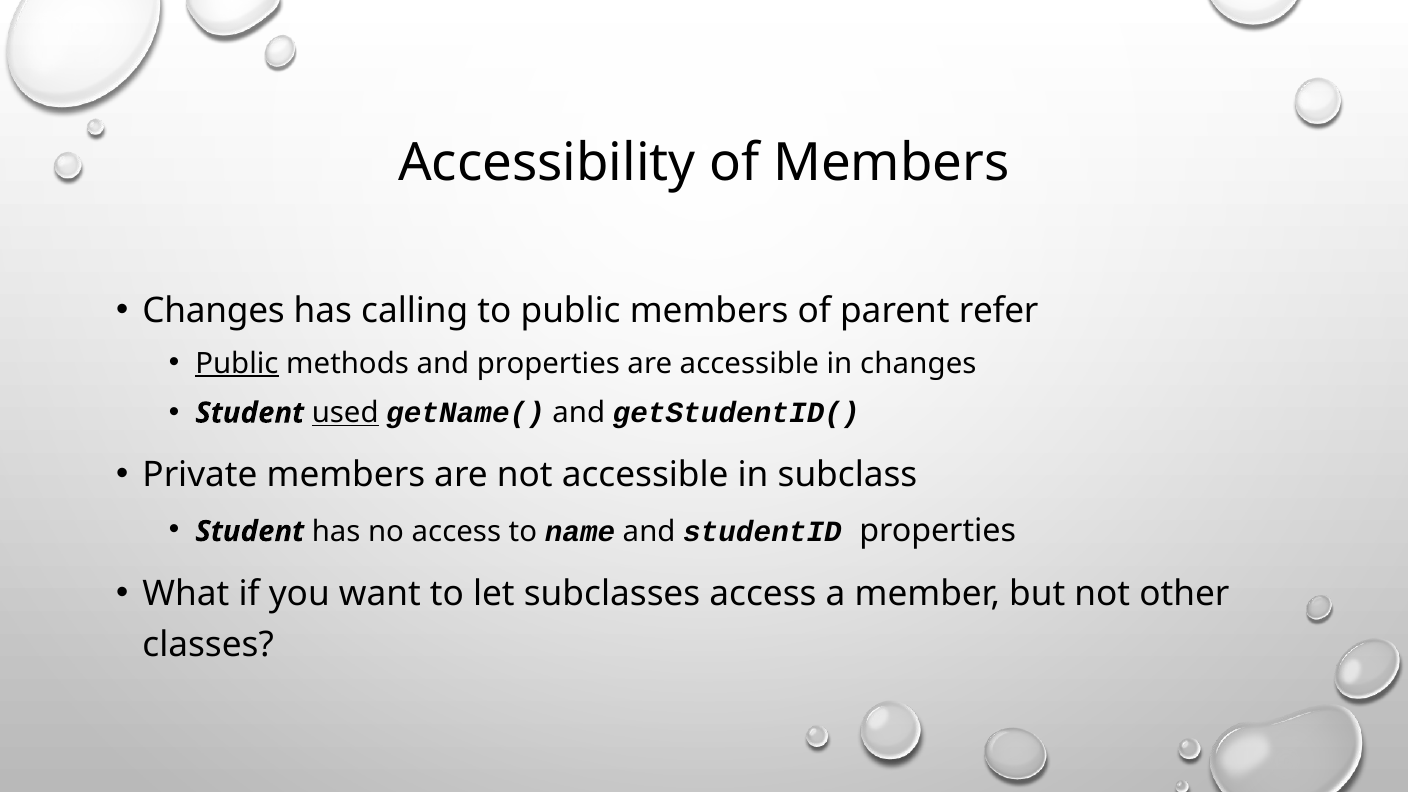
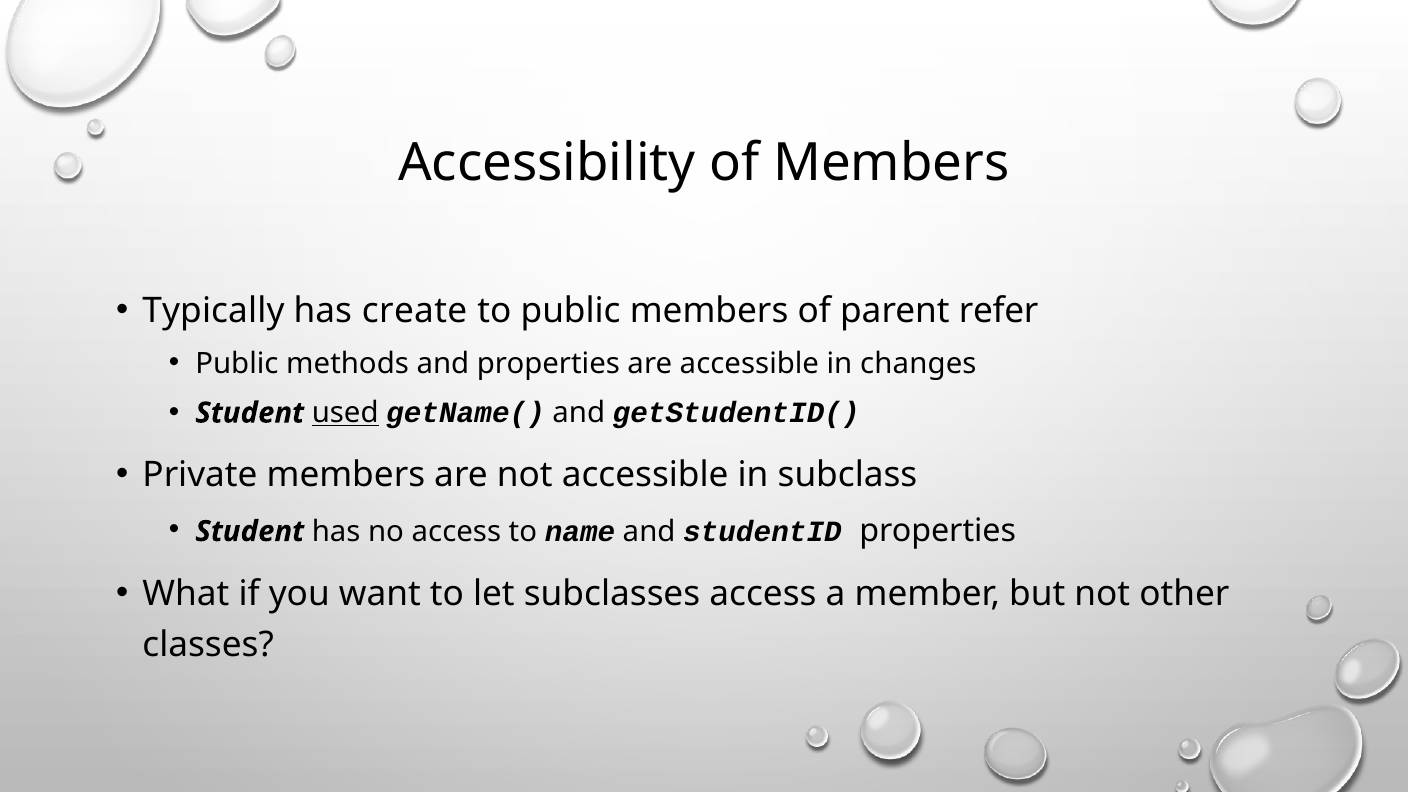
Changes: Changes -> Typically (213, 311)
calling: calling -> create (415, 311)
Public underline: present -> none (237, 363)
